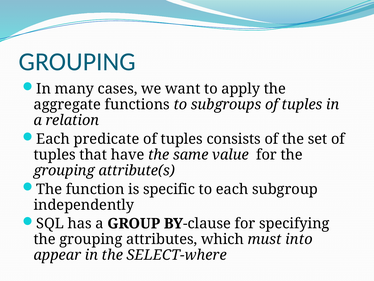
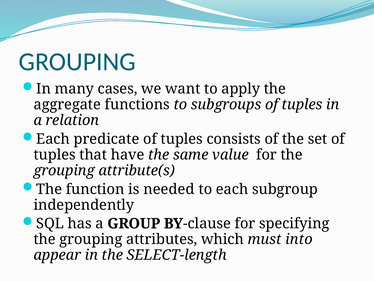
specific: specific -> needed (169, 189)
SELECT-where: SELECT-where -> SELECT-length (177, 255)
